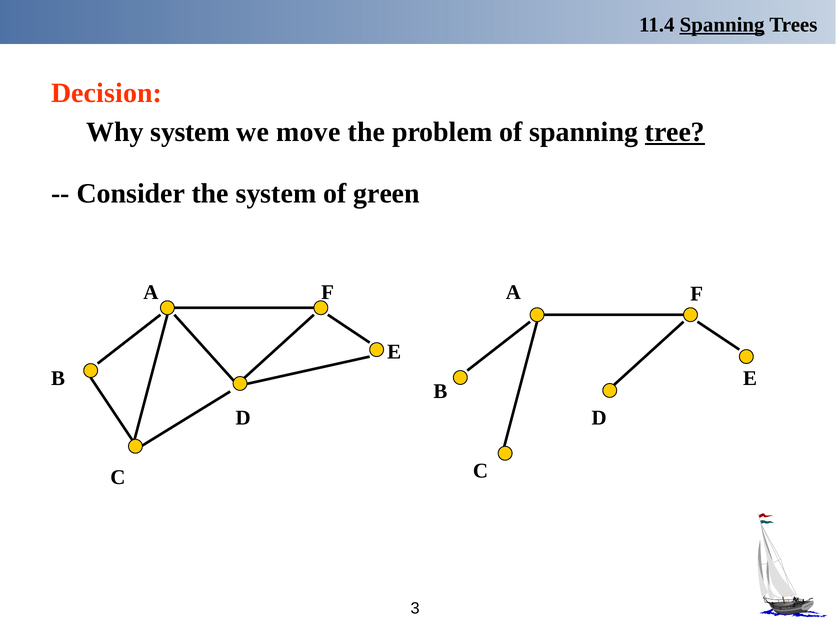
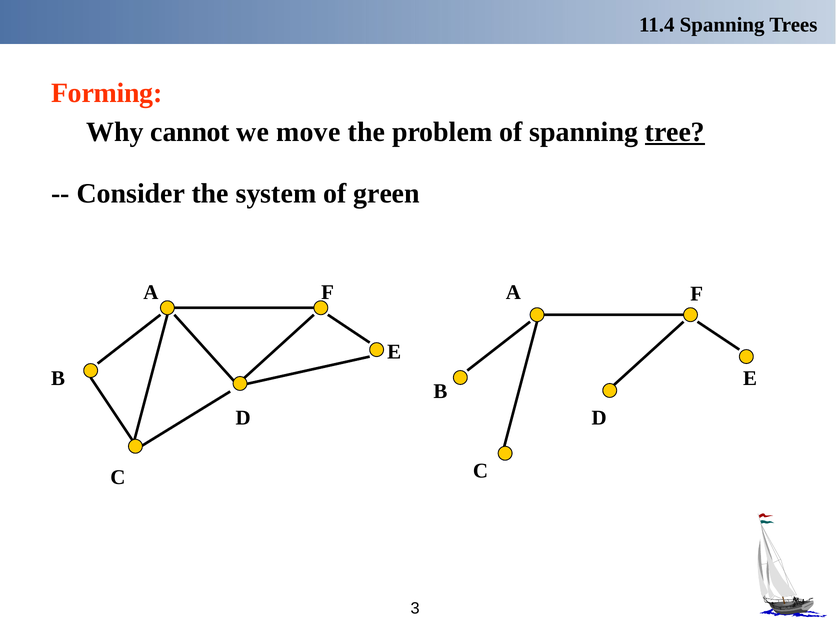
Spanning underline: present -> none (722, 25)
Decision: Decision -> Forming (107, 93)
Why system: system -> cannot (190, 132)
